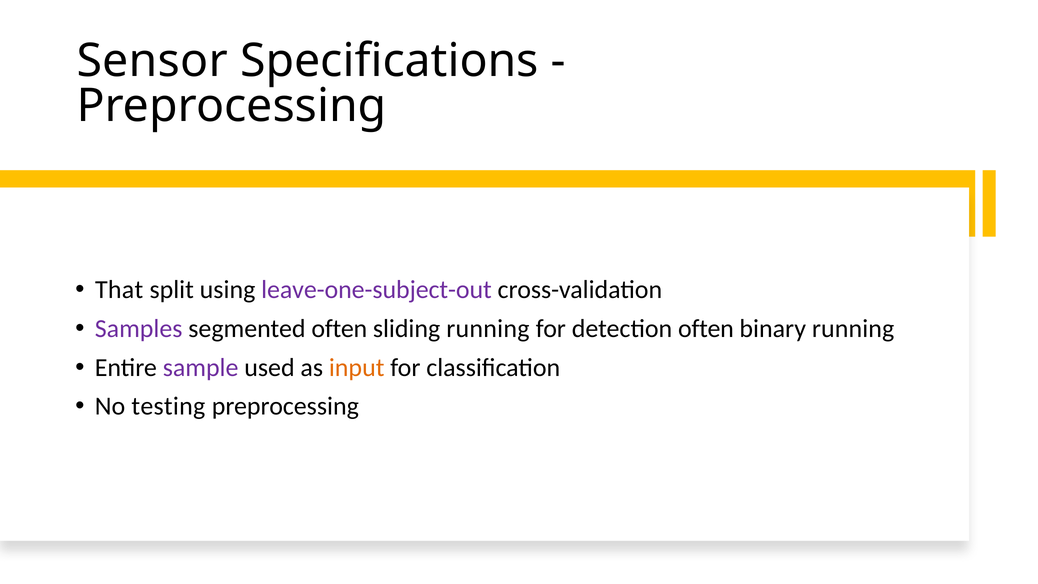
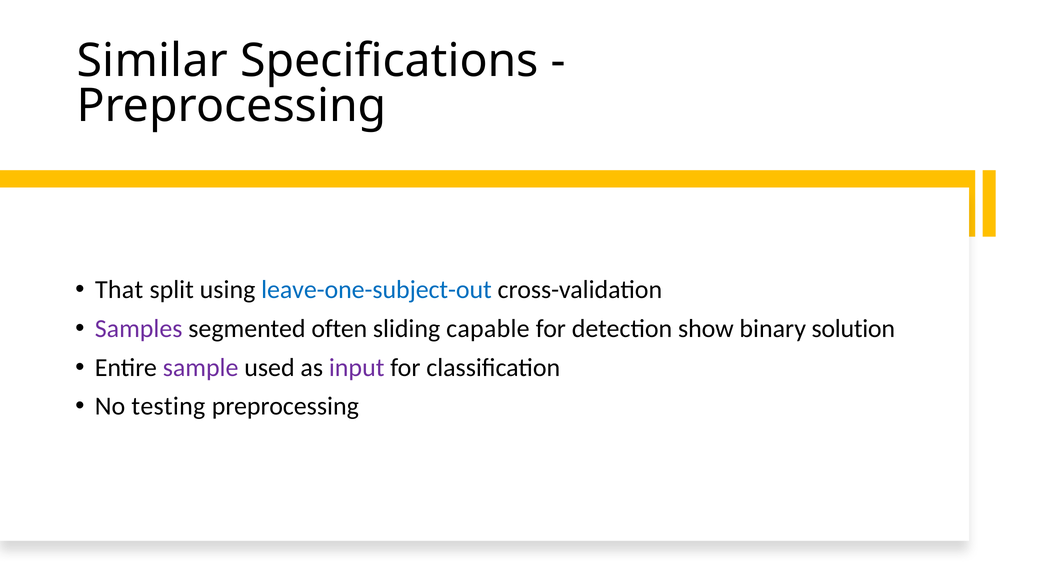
Sensor: Sensor -> Similar (152, 61)
leave-one-subject-out colour: purple -> blue (376, 290)
sliding running: running -> capable (488, 329)
detection often: often -> show (706, 329)
binary running: running -> solution (853, 329)
input colour: orange -> purple (357, 367)
